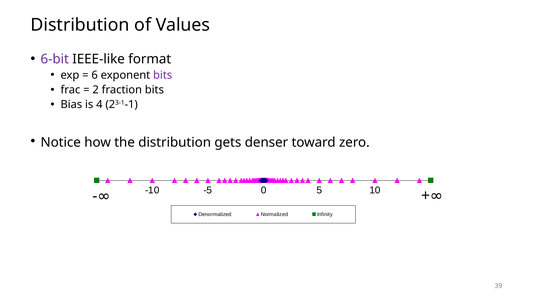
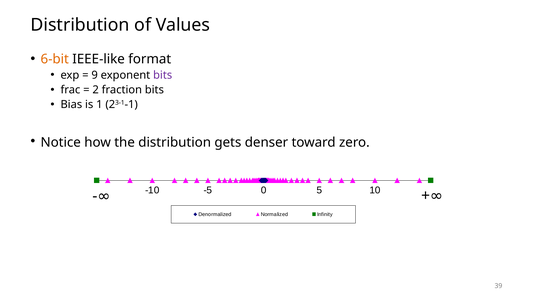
6-bit colour: purple -> orange (55, 59)
6: 6 -> 9 (95, 75)
4: 4 -> 1 (99, 105)
